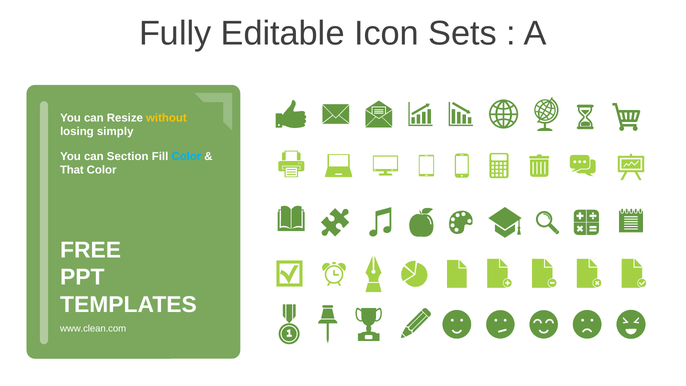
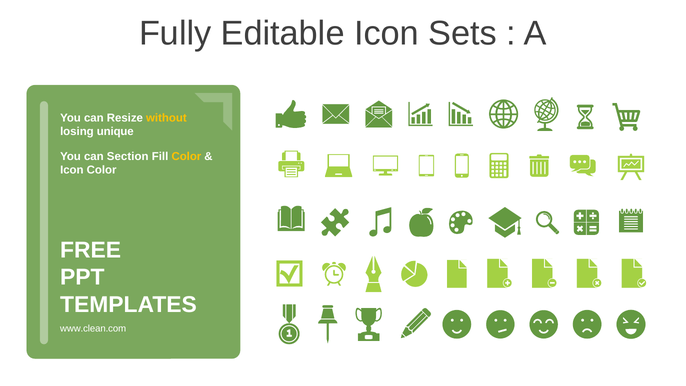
simply: simply -> unique (115, 131)
Color colour: light blue -> yellow (186, 156)
That: That -> Icon (72, 170)
